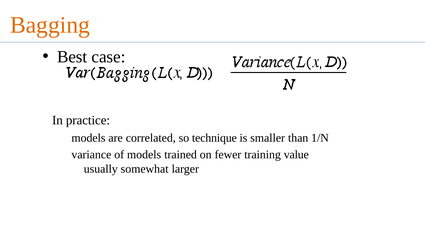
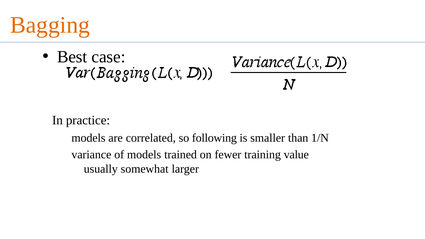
technique: technique -> following (214, 138)
